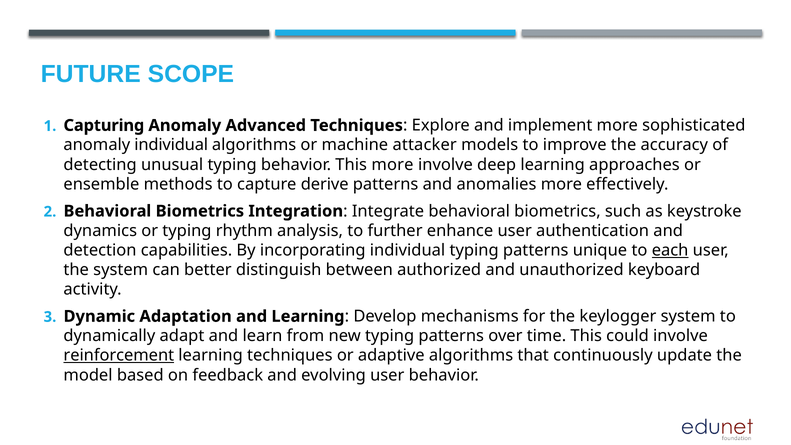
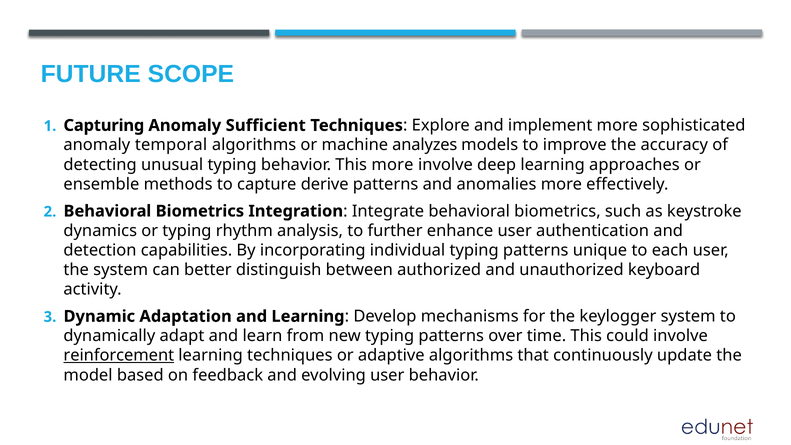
Advanced: Advanced -> Sufficient (266, 125)
anomaly individual: individual -> temporal (171, 145)
attacker: attacker -> analyzes (425, 145)
each underline: present -> none (670, 250)
